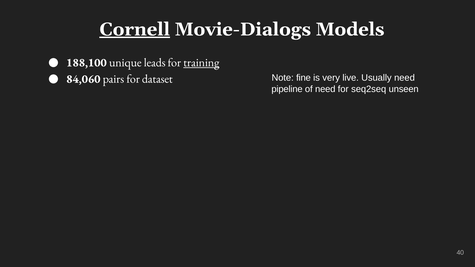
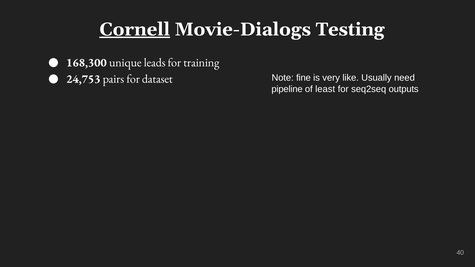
Models: Models -> Testing (350, 29)
188,100: 188,100 -> 168,300 (86, 63)
training underline: present -> none (201, 63)
84,060: 84,060 -> 24,753 (83, 79)
live: live -> like (351, 78)
of need: need -> least (325, 89)
unseen: unseen -> outputs (404, 89)
